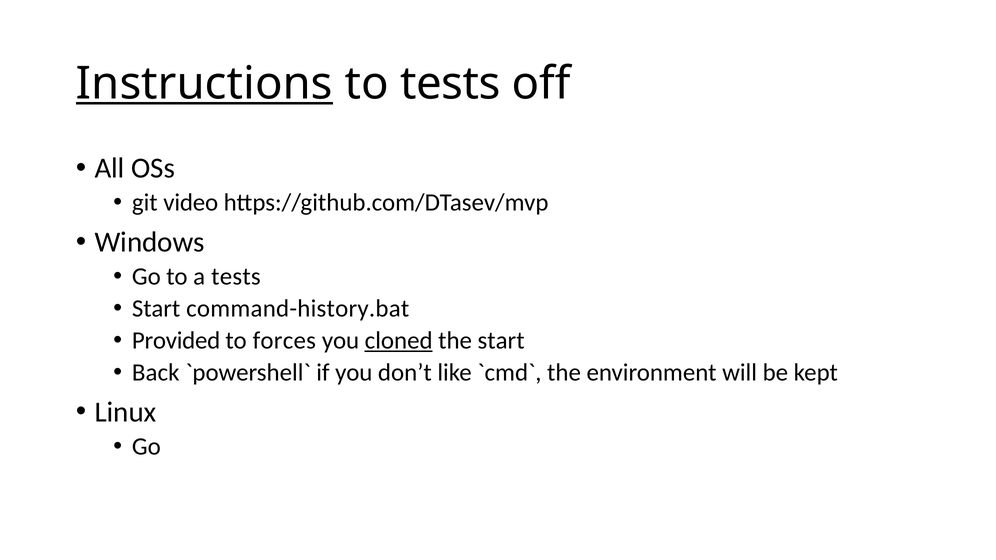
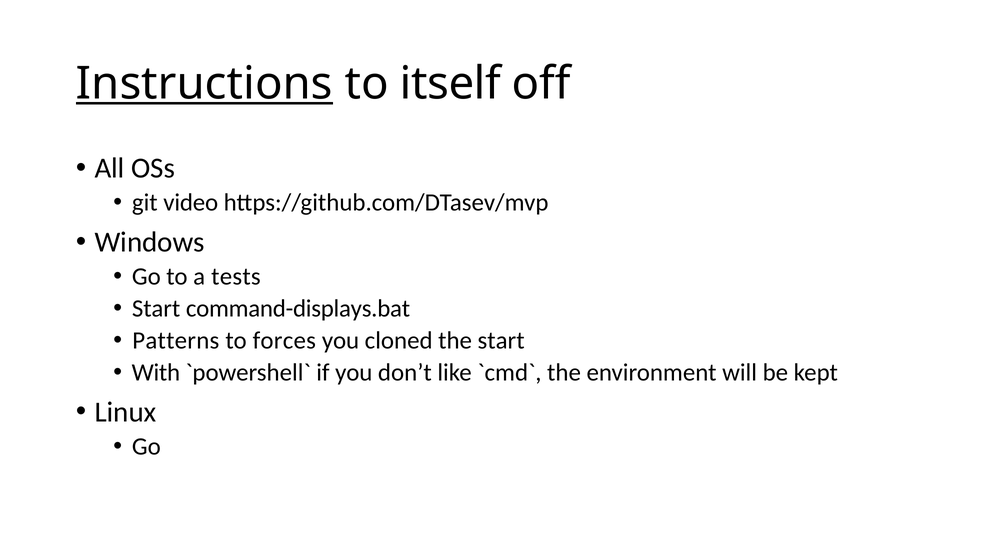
to tests: tests -> itself (450, 84)
command-history.bat: command-history.bat -> command-displays.bat (298, 309)
Provided: Provided -> Patterns (176, 341)
cloned underline: present -> none (399, 341)
Back: Back -> With (156, 373)
